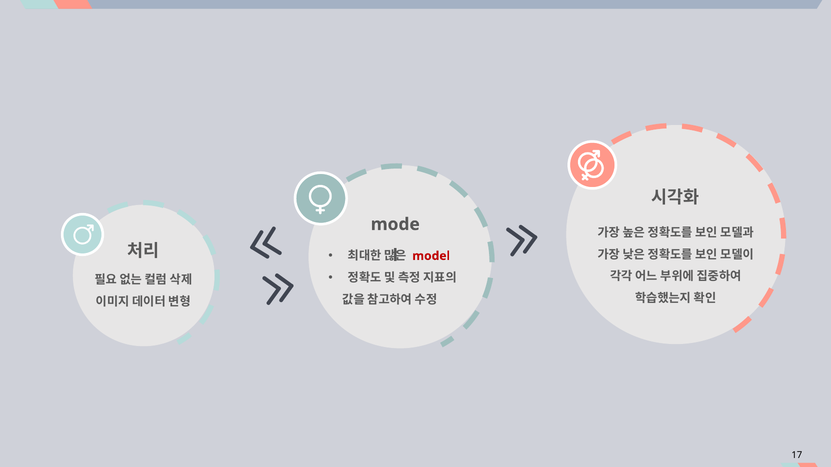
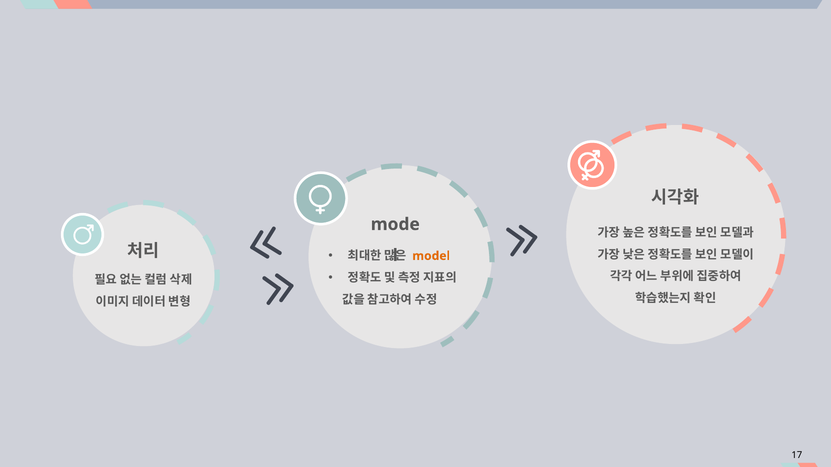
model colour: red -> orange (431, 256)
